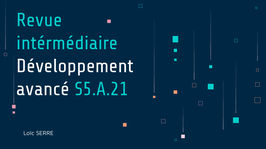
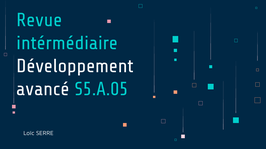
S5.A.21: S5.A.21 -> S5.A.05 (101, 89)
